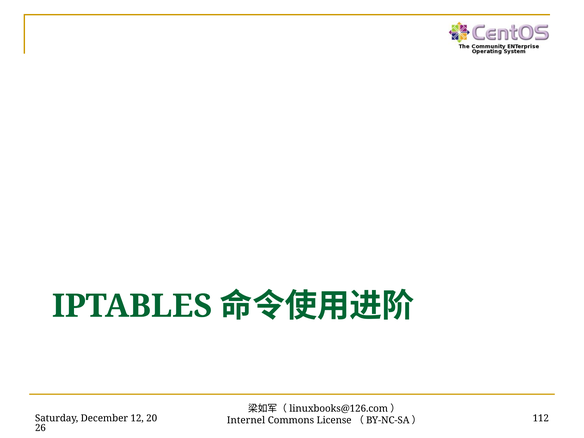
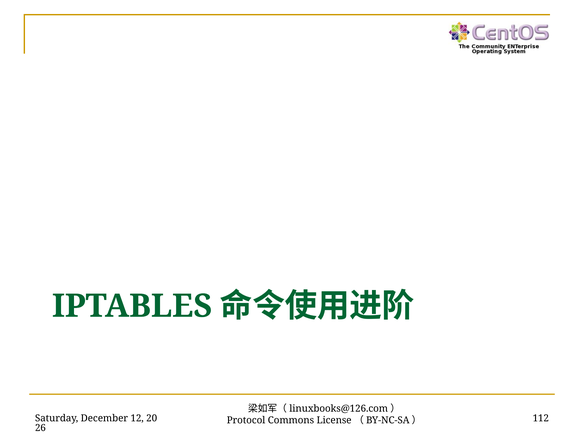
Internel: Internel -> Protocol (246, 420)
